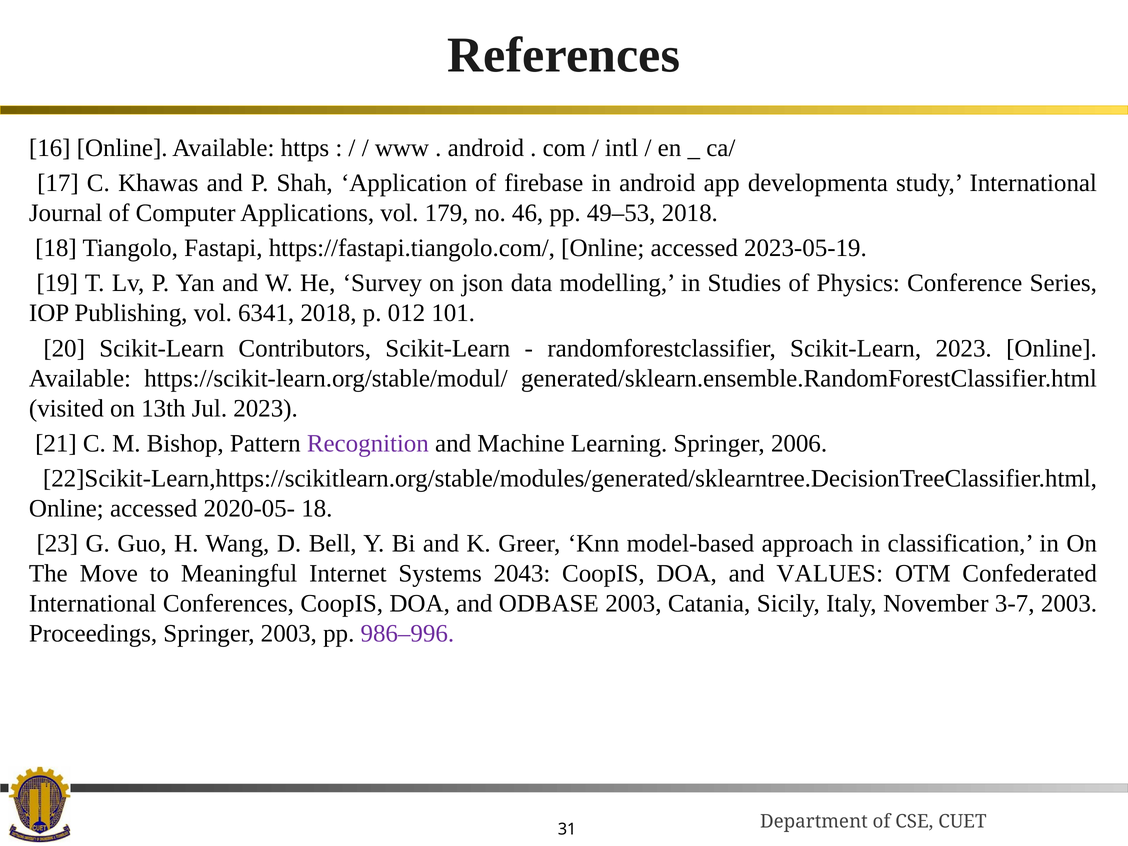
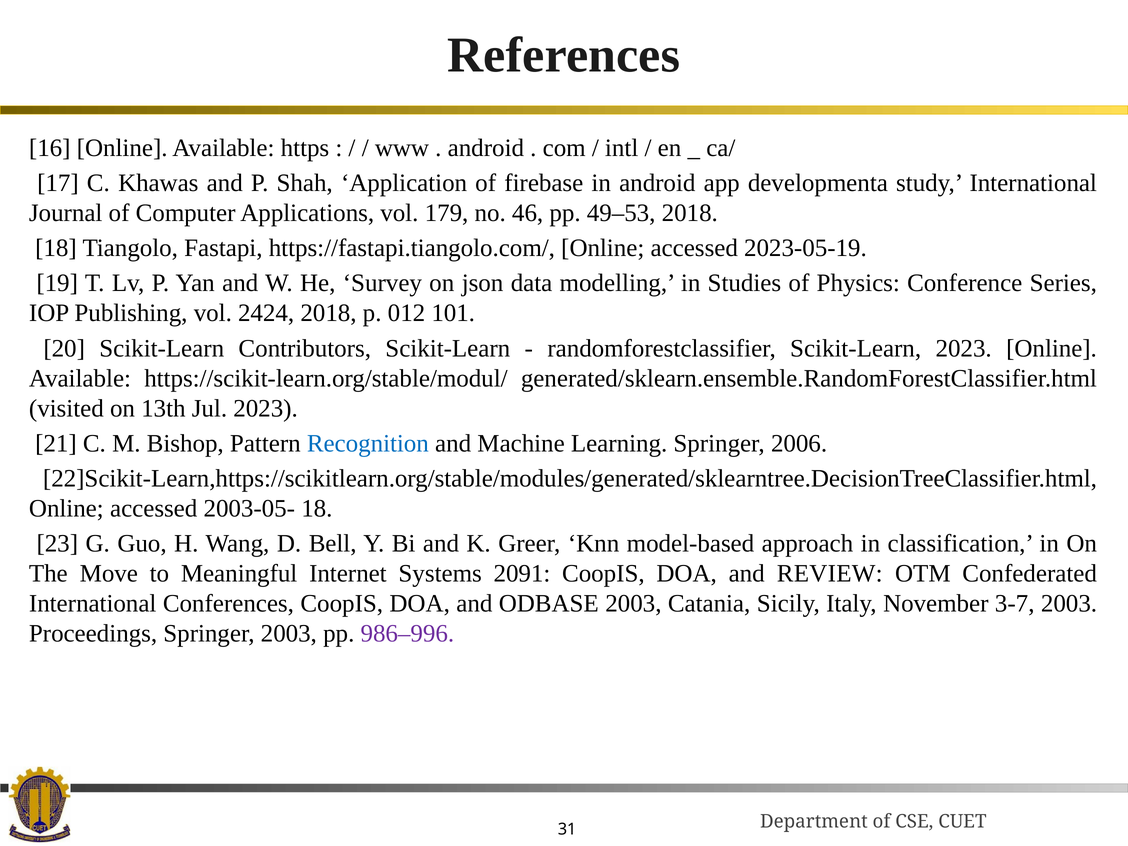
6341: 6341 -> 2424 (266, 313)
Recognition colour: purple -> blue (368, 443)
2020-05-: 2020-05- -> 2003-05- (249, 508)
2043: 2043 -> 2091 (522, 573)
VALUES: VALUES -> REVIEW (830, 573)
